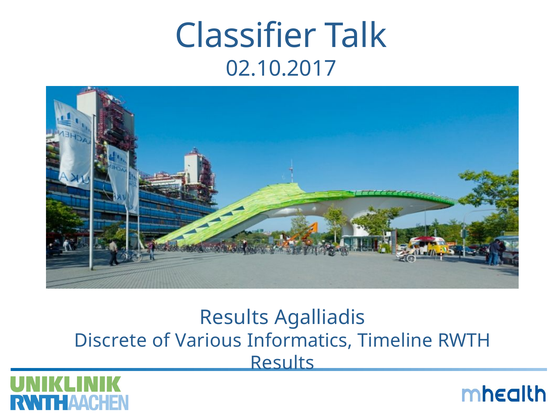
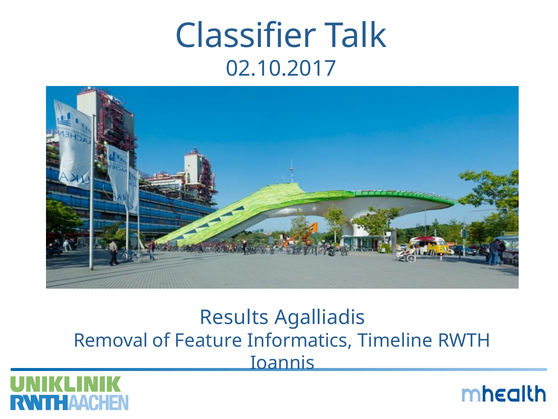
Discrete: Discrete -> Removal (111, 340)
Various: Various -> Feature (208, 340)
Results: Results -> Ioannis (282, 363)
